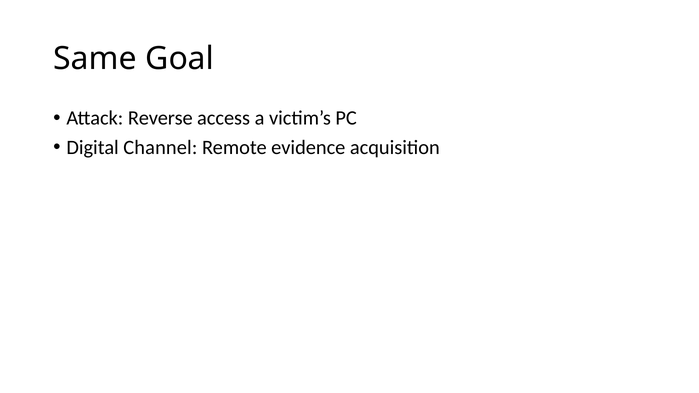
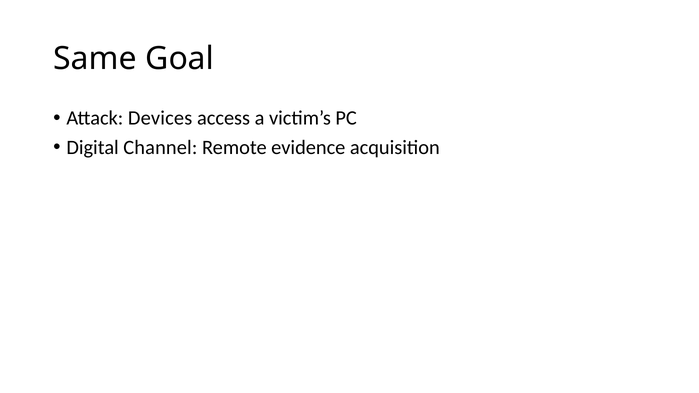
Reverse: Reverse -> Devices (160, 118)
